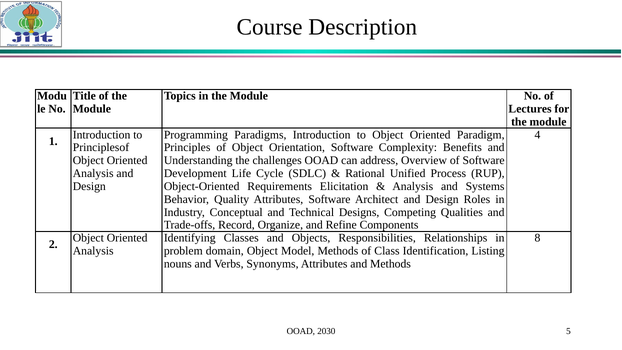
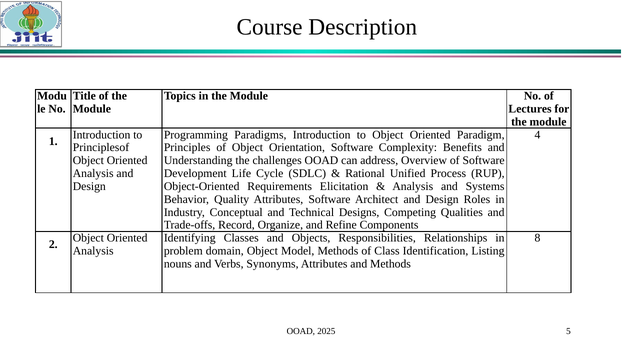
2030: 2030 -> 2025 (326, 331)
